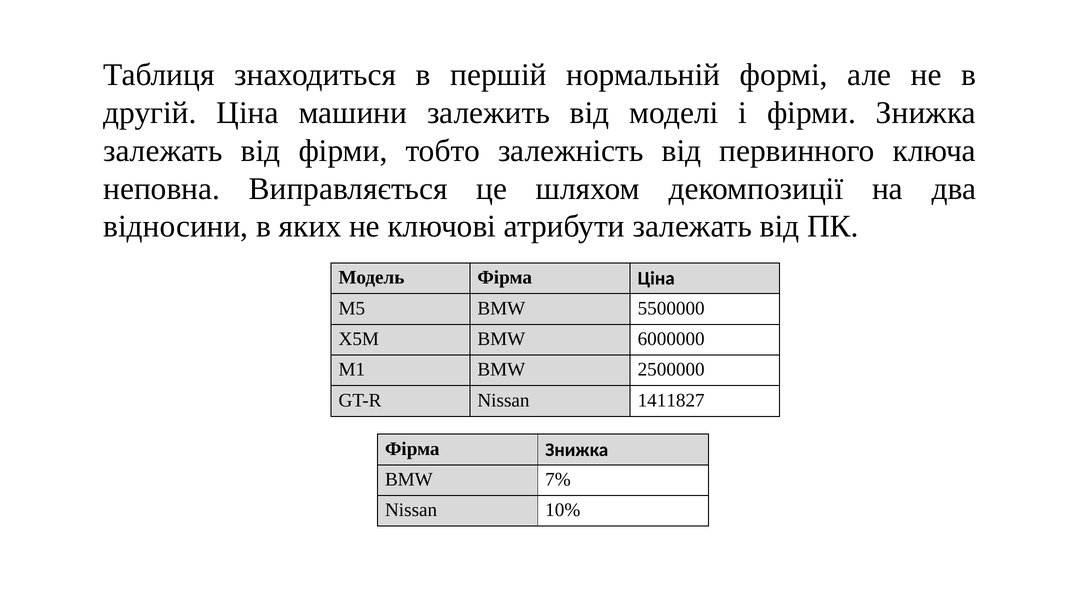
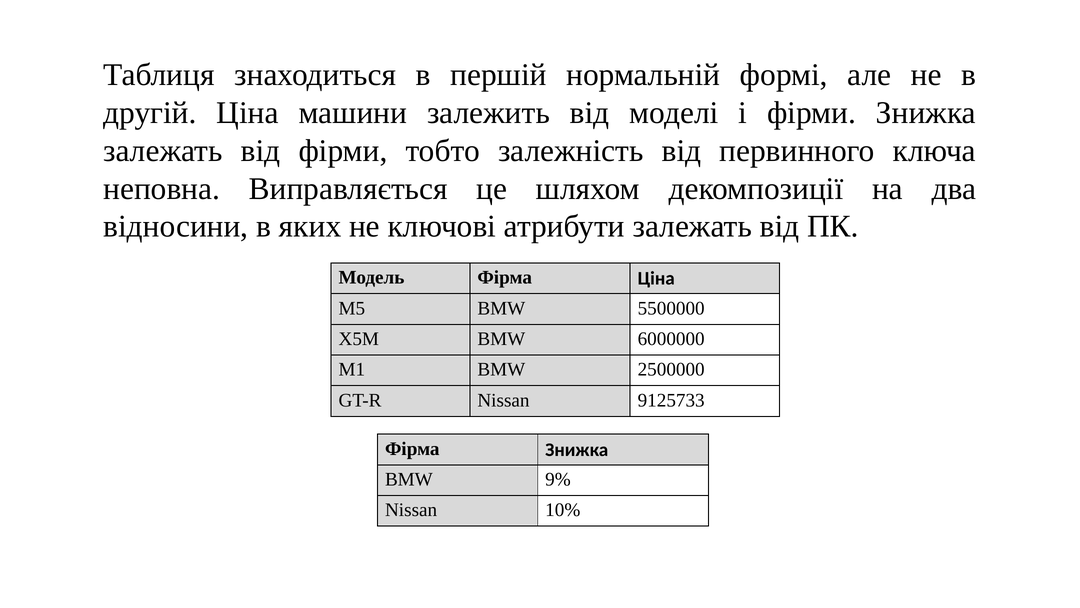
1411827: 1411827 -> 9125733 (671, 400)
7%: 7% -> 9% (558, 479)
